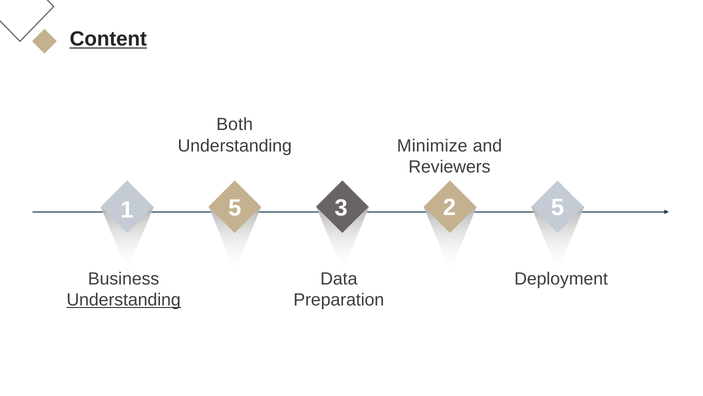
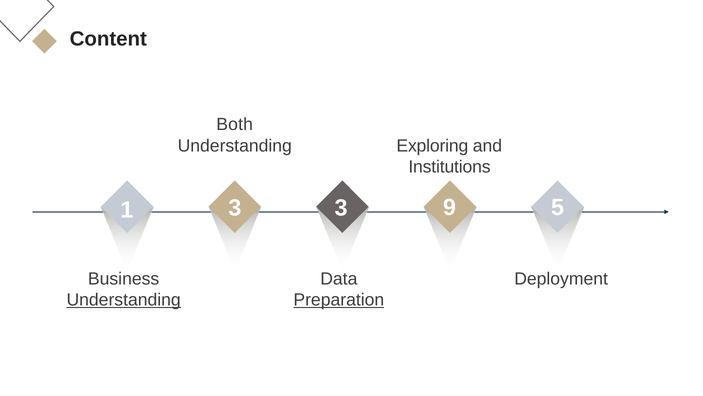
Content underline: present -> none (108, 39)
Minimize: Minimize -> Exploring (432, 146)
Reviewers: Reviewers -> Institutions (449, 167)
1 5: 5 -> 3 (235, 208)
2: 2 -> 9 (449, 207)
Preparation underline: none -> present (339, 299)
